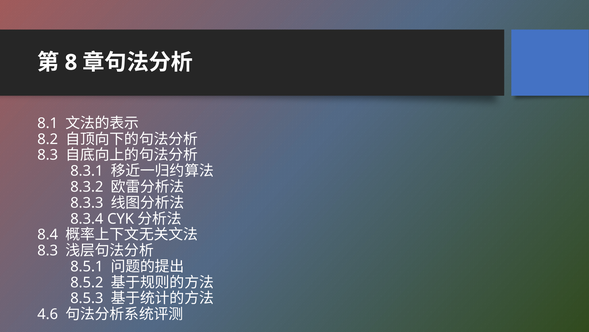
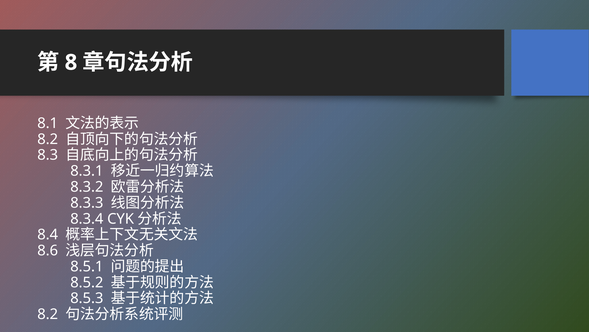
8.3: 8.3 -> 8.6 (48, 250)
4.6: 4.6 -> 8.2 (48, 314)
